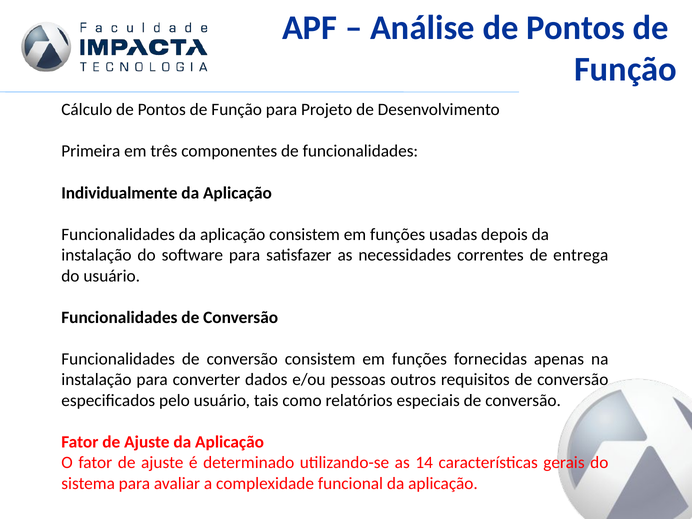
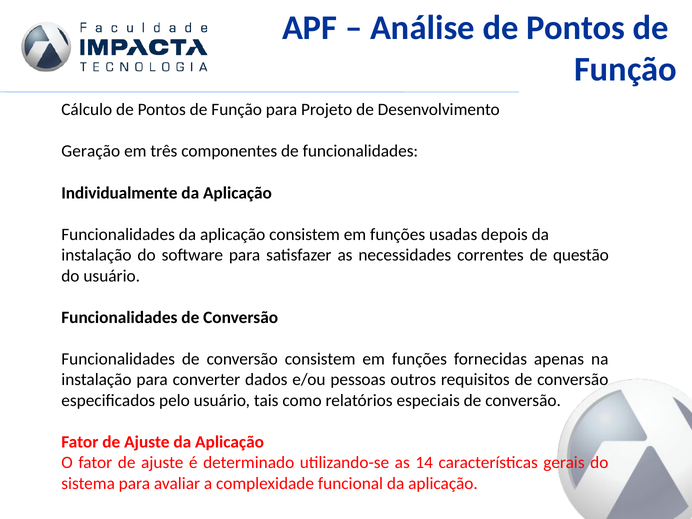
Primeira: Primeira -> Geração (91, 151)
entrega: entrega -> questão (581, 255)
